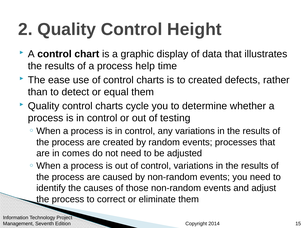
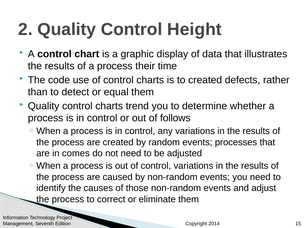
help: help -> their (145, 66)
ease: ease -> code (59, 80)
cycle: cycle -> trend (137, 106)
testing: testing -> follows (175, 118)
